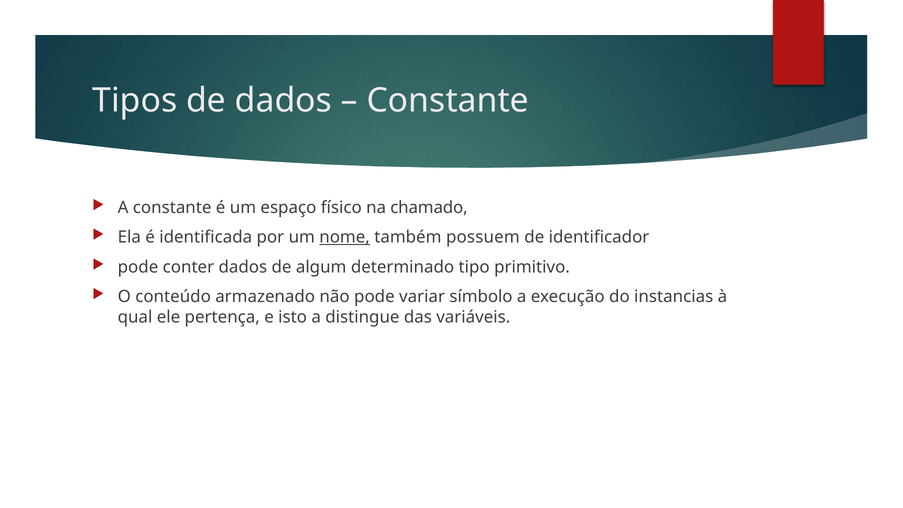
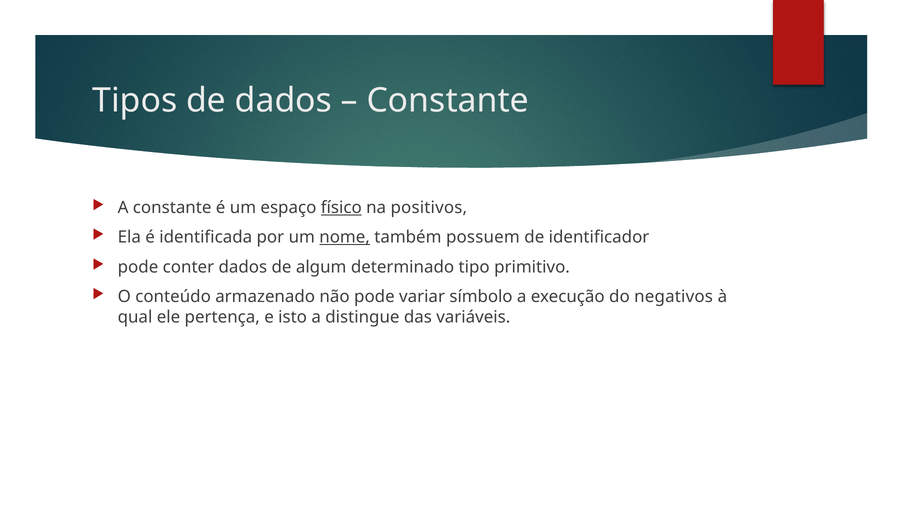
físico underline: none -> present (341, 208)
chamado: chamado -> positivos (429, 208)
instancias: instancias -> negativos (674, 297)
